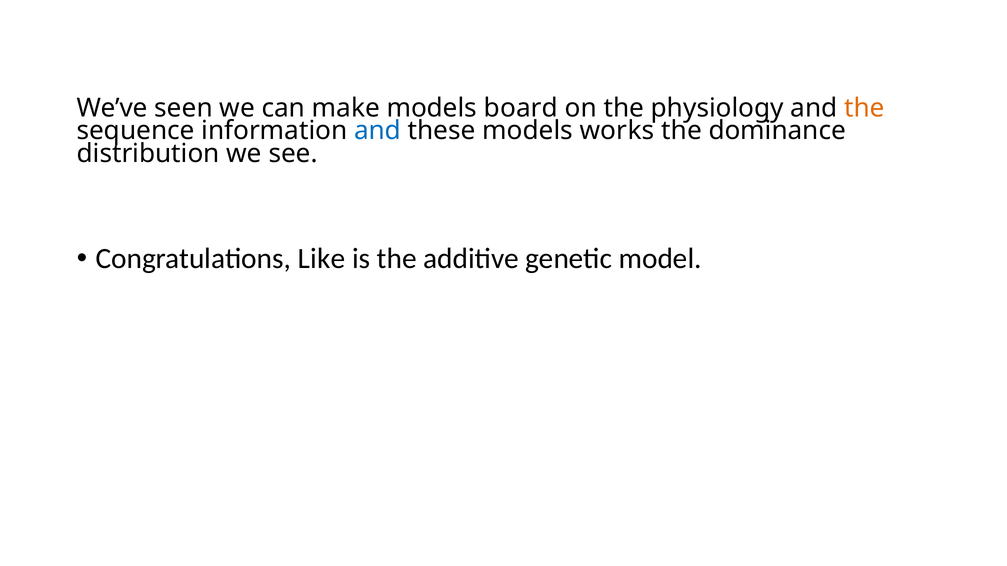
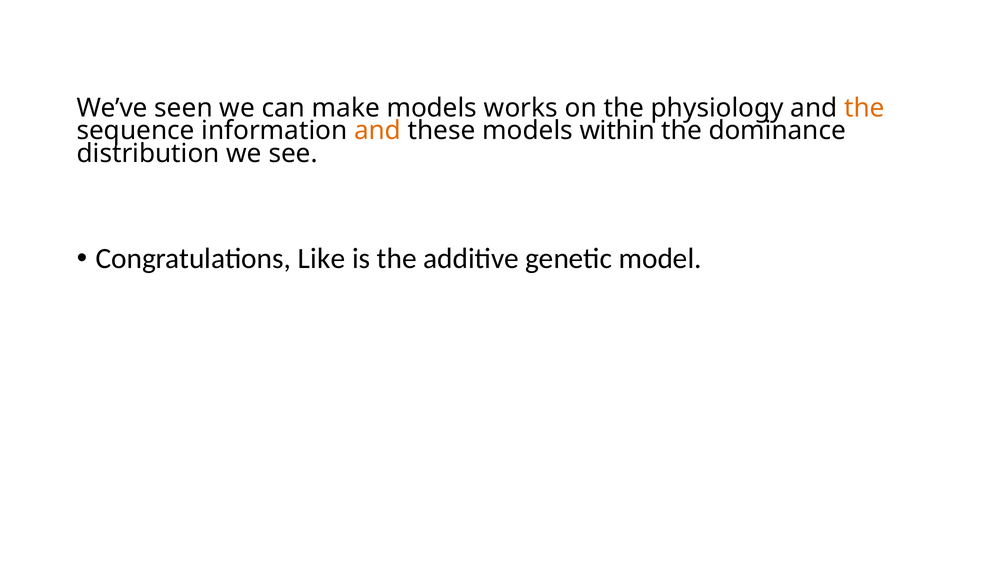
board: board -> works (521, 108)
and colour: blue -> orange (378, 131)
works: works -> within (617, 131)
